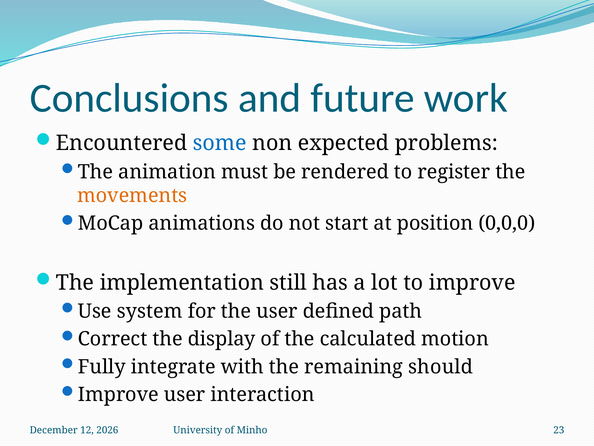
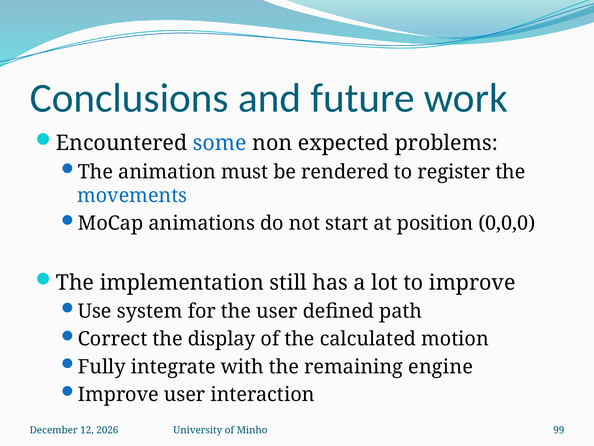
movements colour: orange -> blue (132, 195)
should: should -> engine (441, 366)
23: 23 -> 99 (559, 430)
